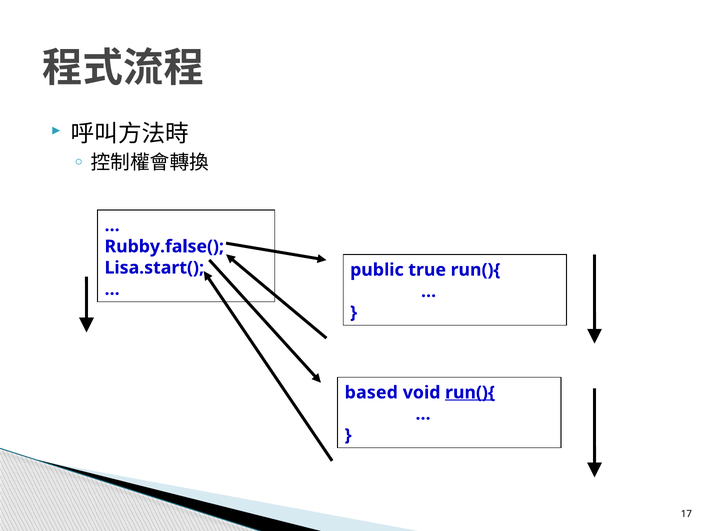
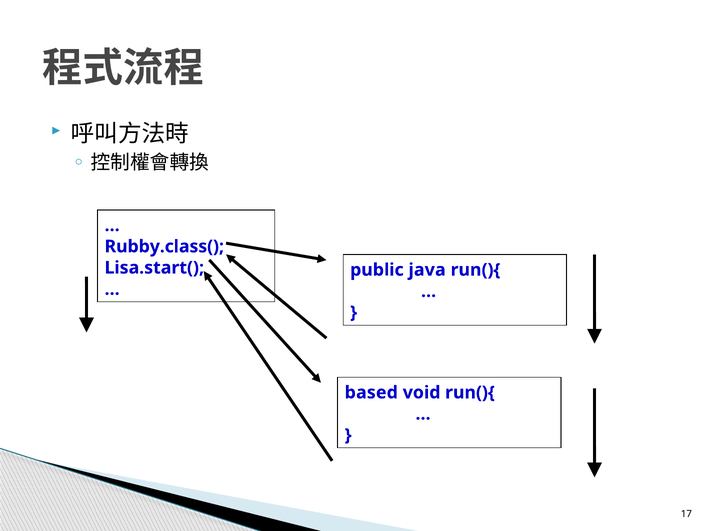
Rubby.false(: Rubby.false( -> Rubby.class( (164, 247)
true: true -> java (427, 270)
run(){ underline: present -> none (470, 393)
